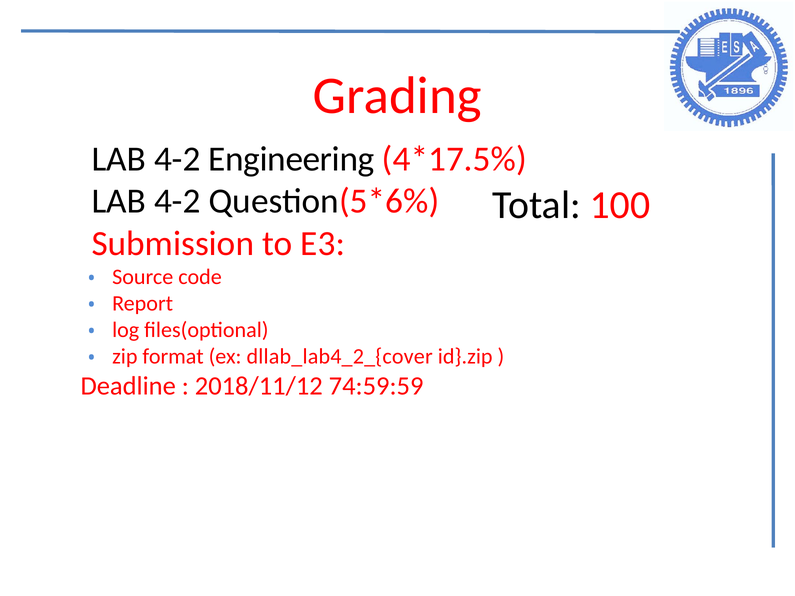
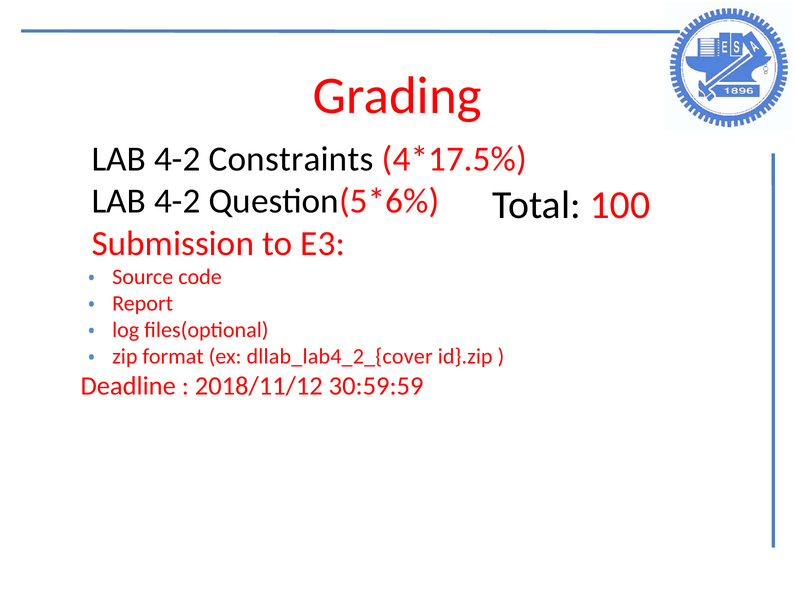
Engineering: Engineering -> Constraints (291, 159)
74:59:59: 74:59:59 -> 30:59:59 (376, 386)
